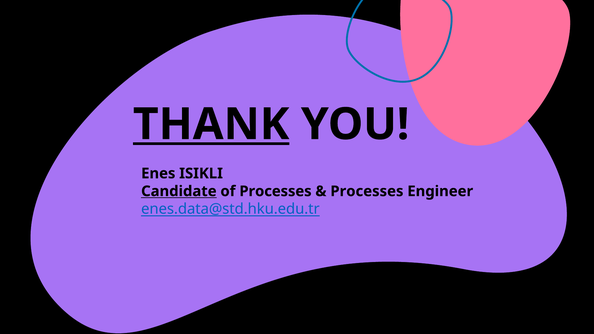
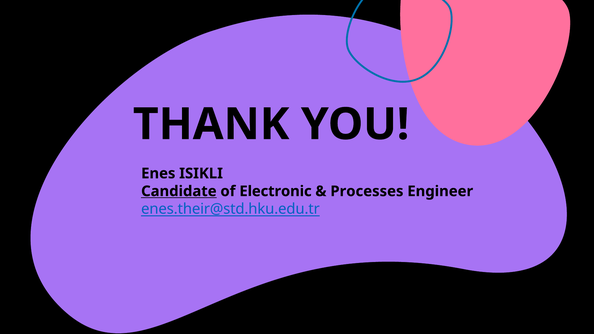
THANK underline: present -> none (211, 124)
of Processes: Processes -> Electronic (275, 191)
enes.data@std.hku.edu.tr: enes.data@std.hku.edu.tr -> enes.their@std.hku.edu.tr (230, 209)
